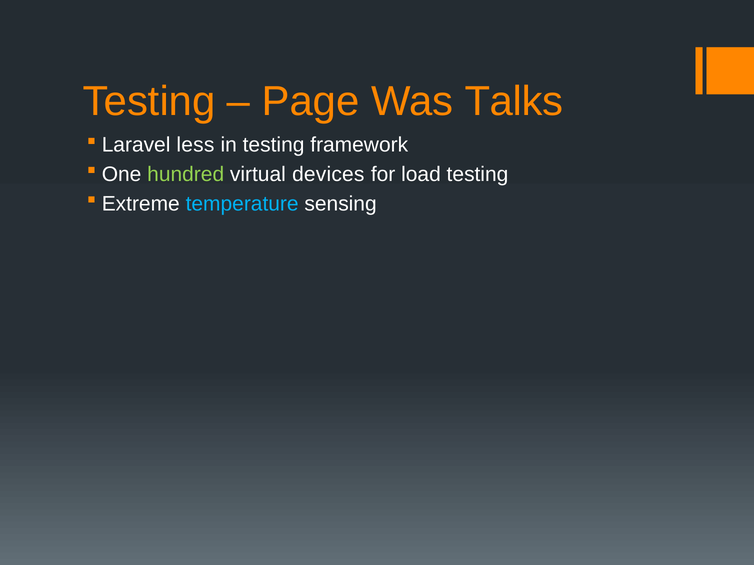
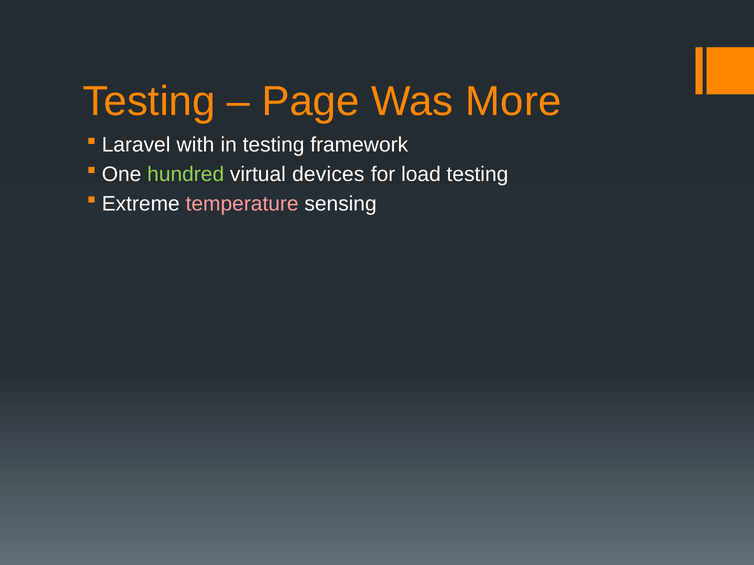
Talks: Talks -> More (513, 101)
less: less -> with (195, 145)
temperature colour: light blue -> pink (242, 204)
